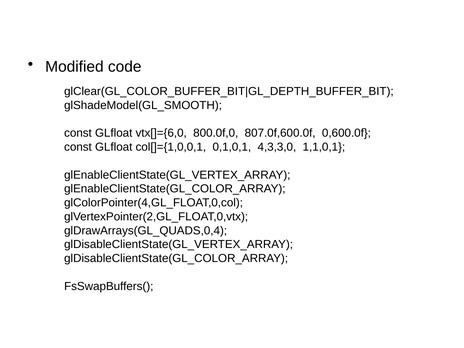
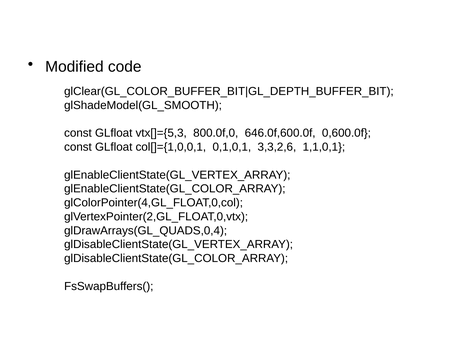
vtx[]={6,0: vtx[]={6,0 -> vtx[]={5,3 (161, 133)
807.0f,600.0f: 807.0f,600.0f -> 646.0f,600.0f (280, 133)
4,3,3,0: 4,3,3,0 -> 3,3,2,6 (277, 147)
